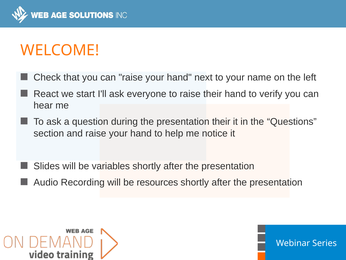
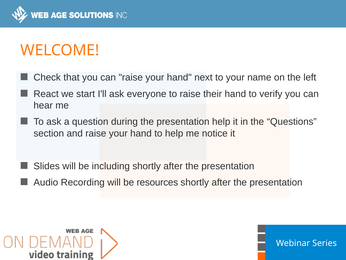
presentation their: their -> help (221, 122)
variables: variables -> including (111, 166)
